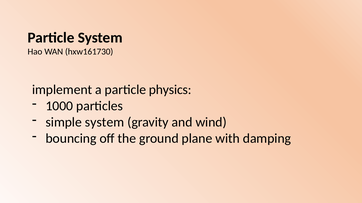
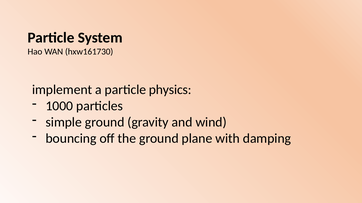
simple system: system -> ground (105, 123)
